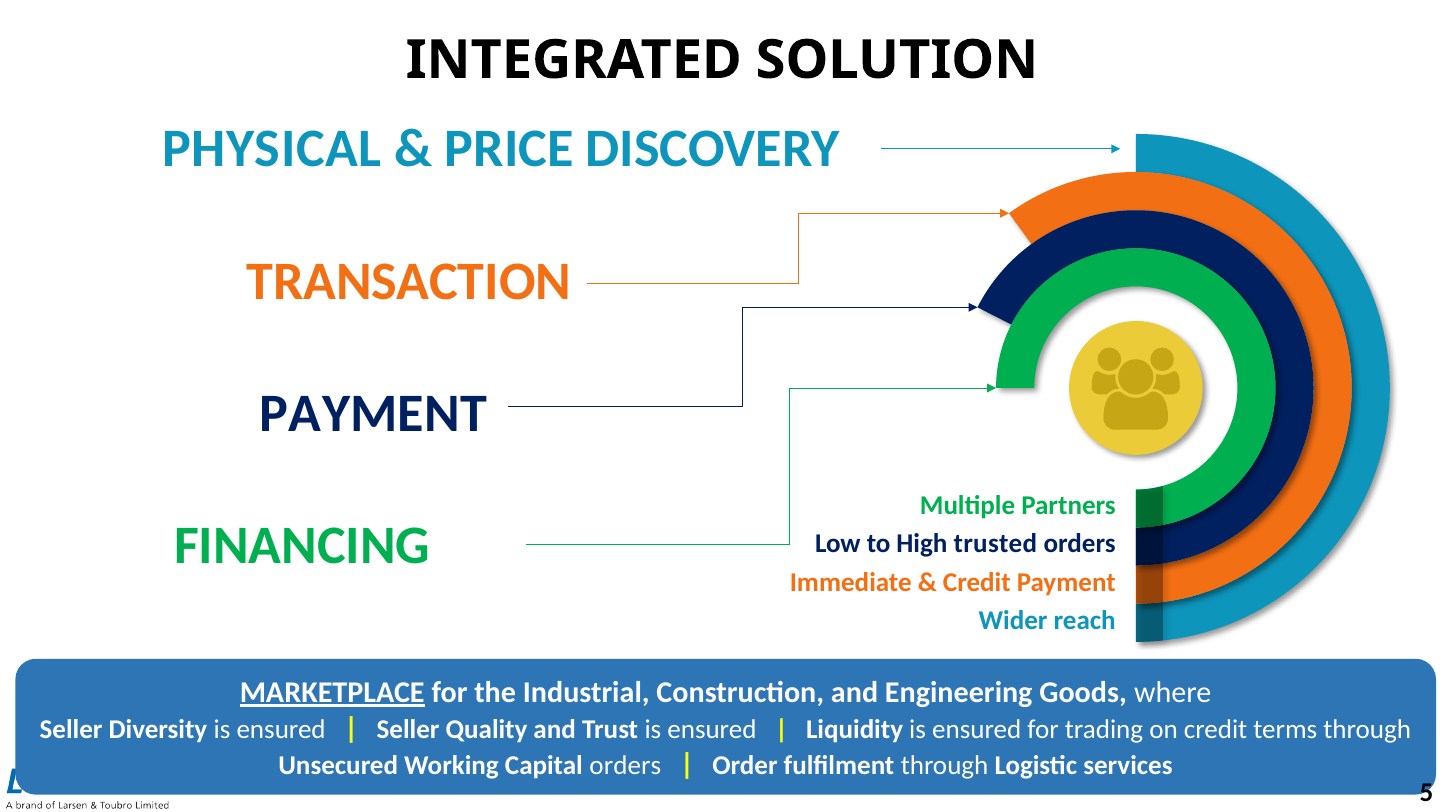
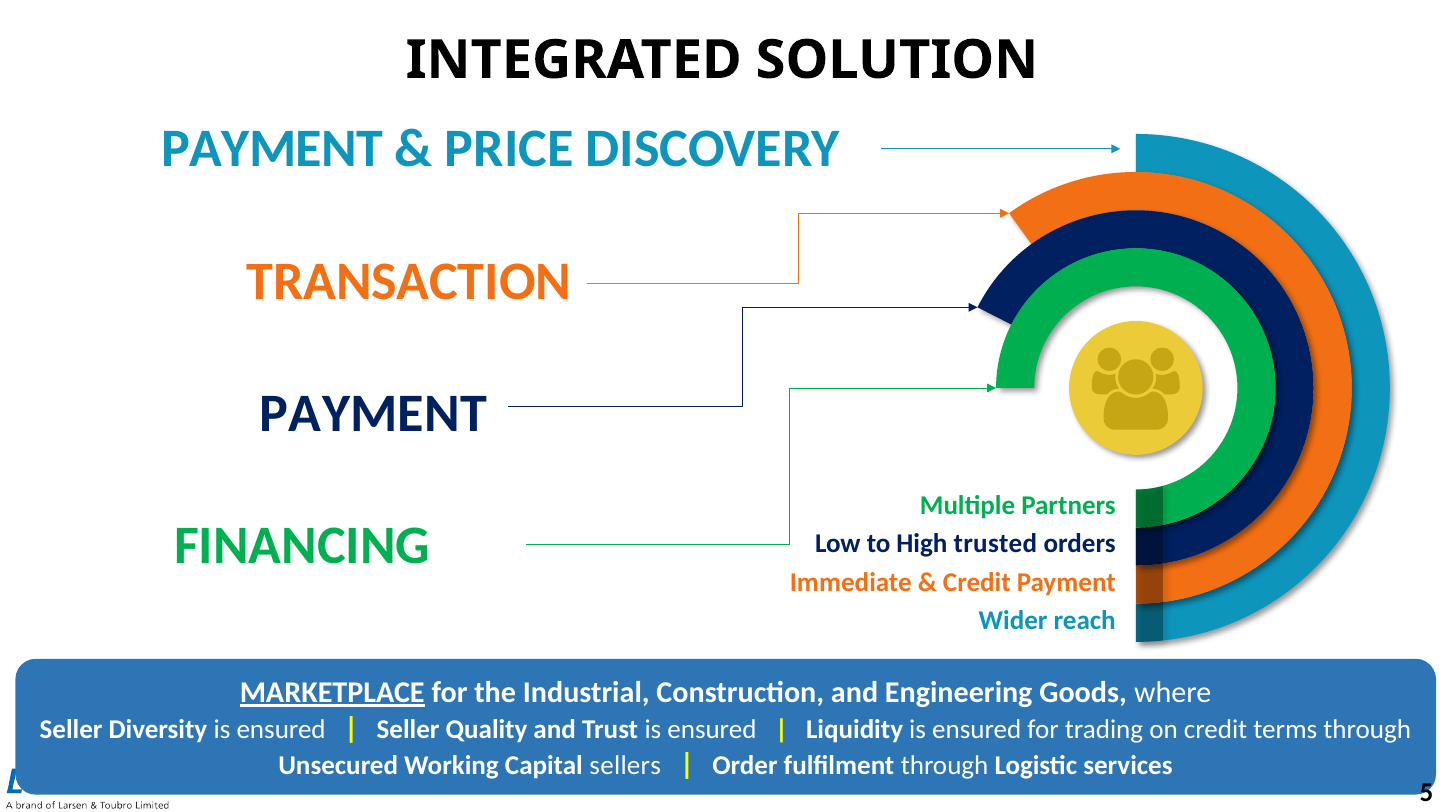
PHYSICAL: PHYSICAL -> PAYMENT (272, 149)
Capital orders: orders -> sellers (625, 766)
